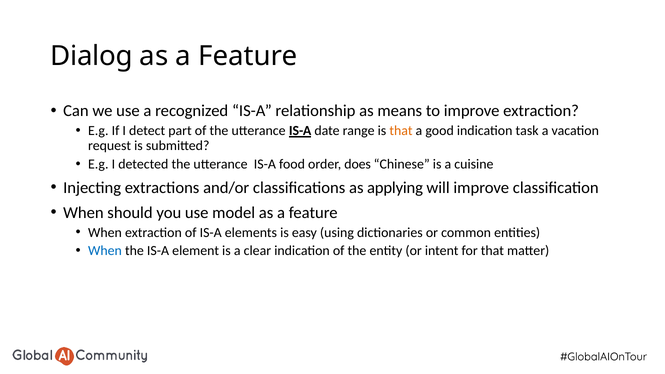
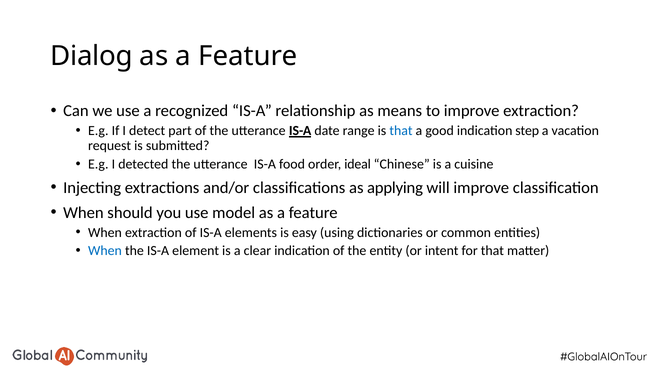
that colour: orange -> blue (401, 131)
task: task -> step (527, 131)
does: does -> ideal (358, 164)
